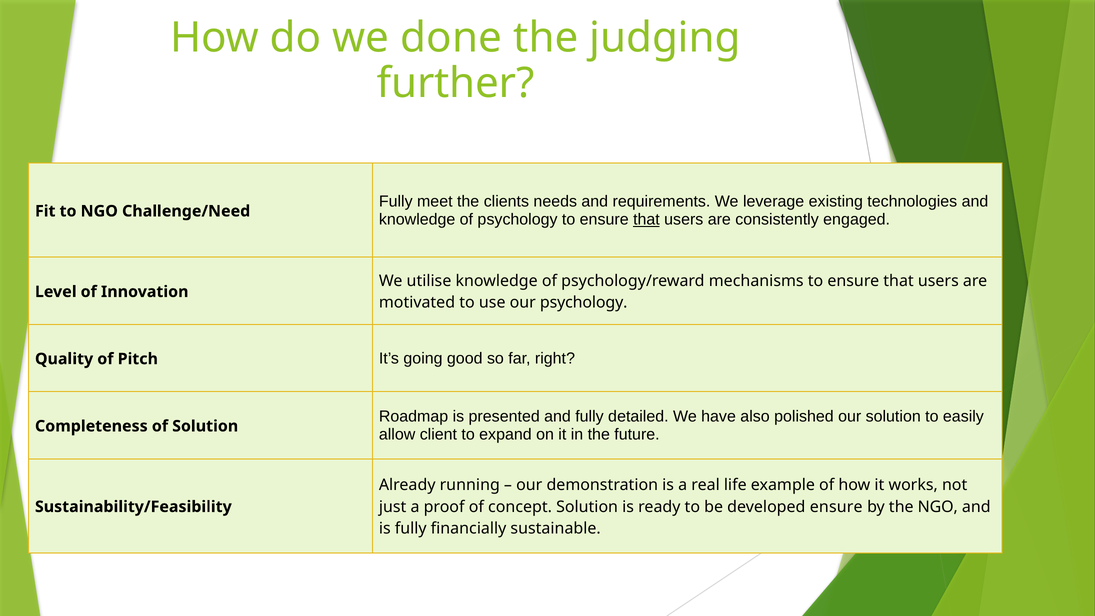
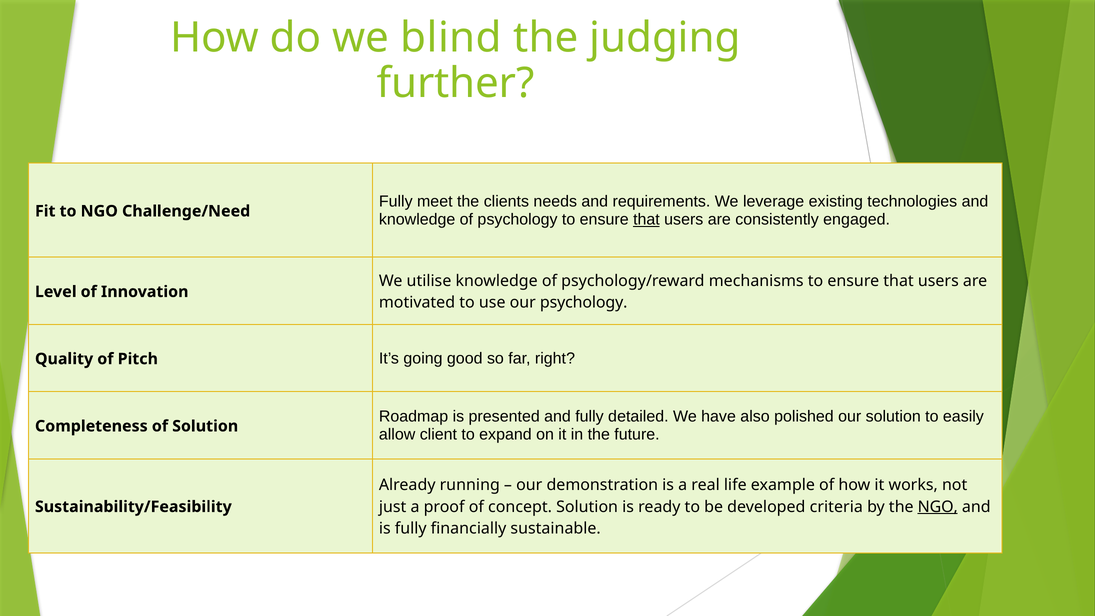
done: done -> blind (451, 38)
developed ensure: ensure -> criteria (836, 507)
NGO underline: none -> present (938, 507)
